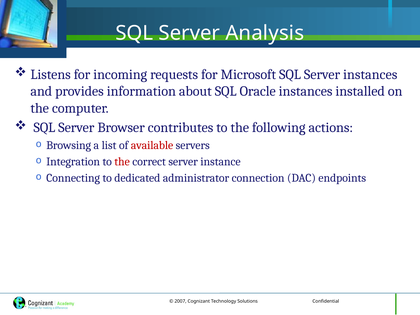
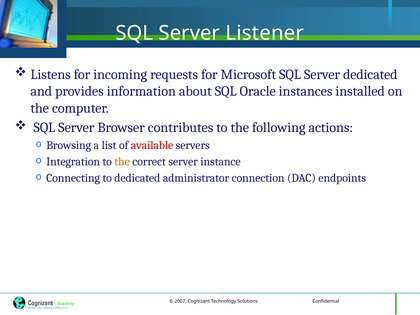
Analysis: Analysis -> Listener (265, 33)
Server instances: instances -> dedicated (370, 74)
the colour: red -> orange (122, 162)
